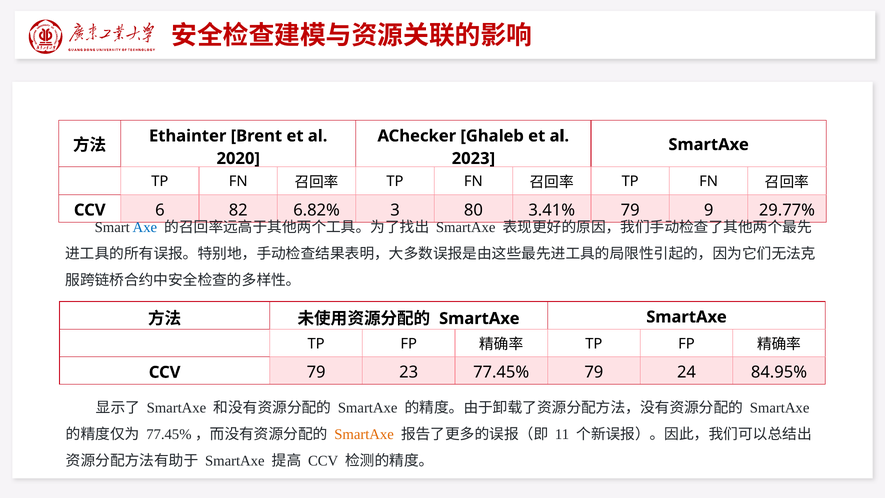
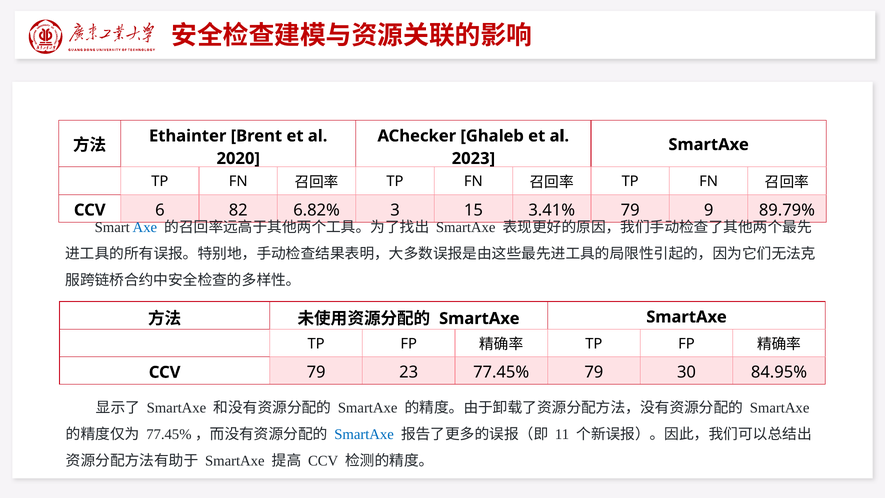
80: 80 -> 15 (473, 210)
29.77%: 29.77% -> 89.79% (787, 210)
24: 24 -> 30 (686, 372)
SmartAxe colour: orange -> blue (364, 434)
